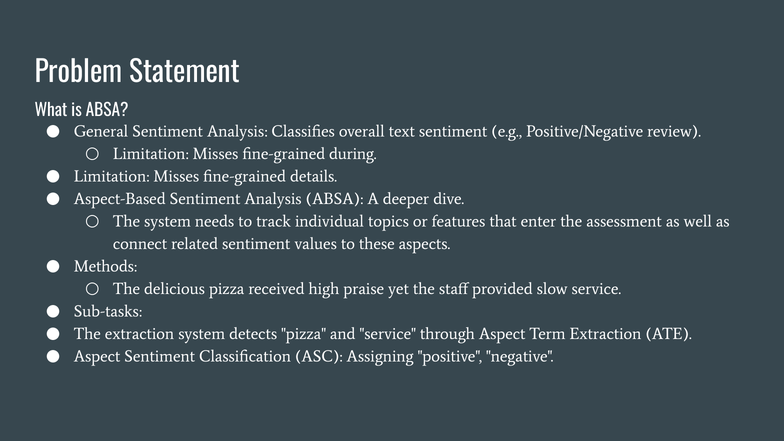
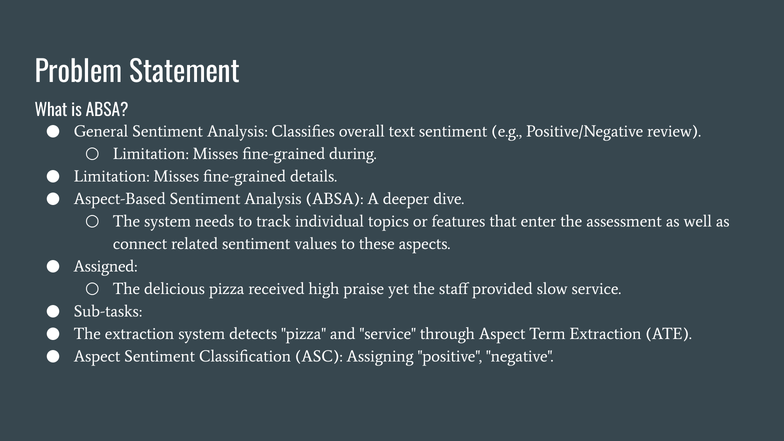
Methods: Methods -> Assigned (105, 266)
